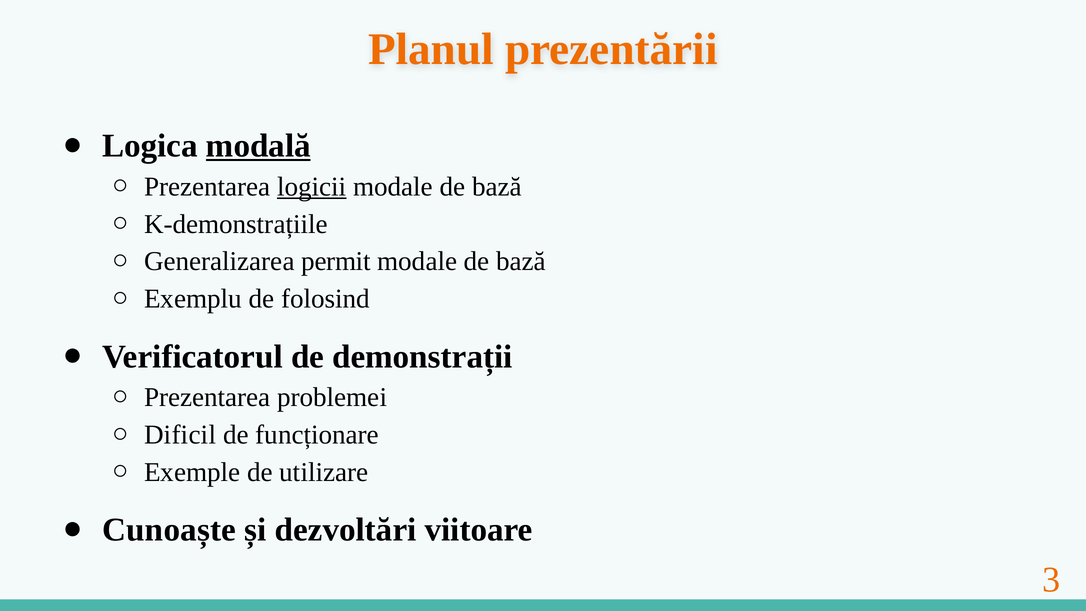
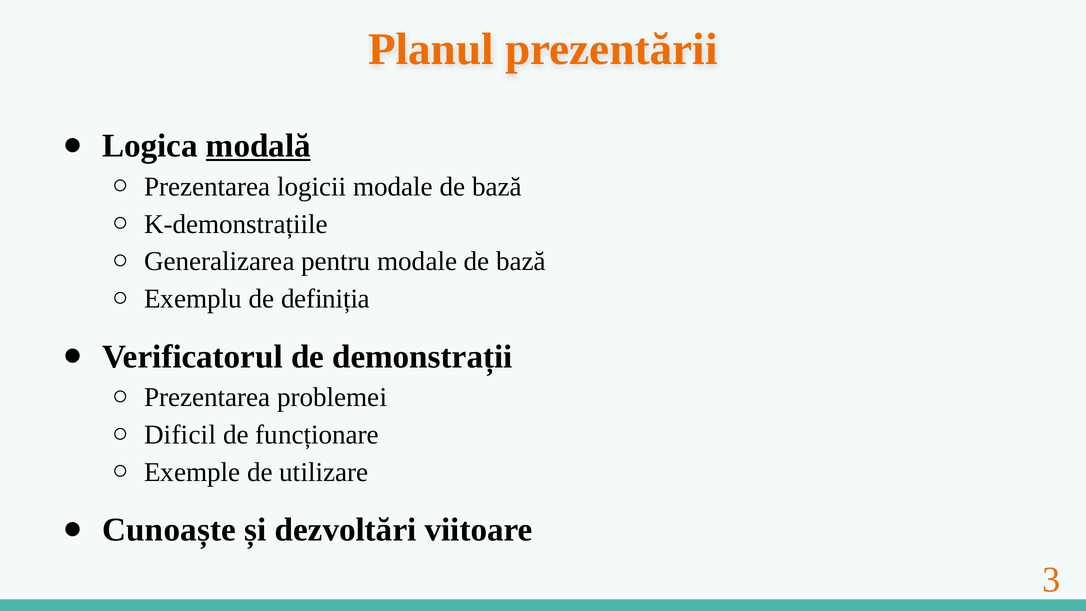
logicii underline: present -> none (312, 187)
permit: permit -> pentru (336, 261)
folosind: folosind -> definiția (325, 299)
